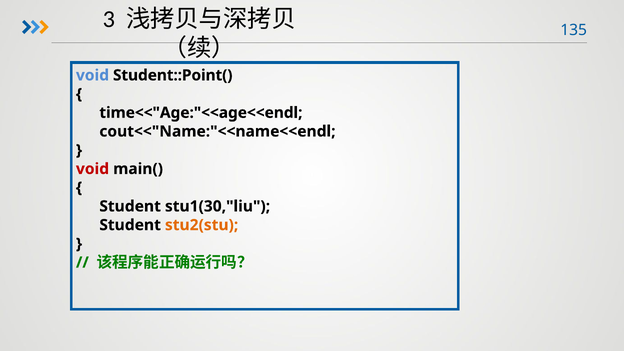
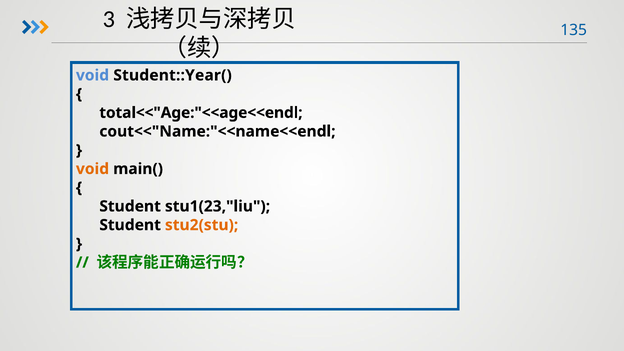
Student::Point(: Student::Point( -> Student::Year( (173, 75)
time<<"Age:"<<age<<endl: time<<"Age:"<<age<<endl -> total<<"Age:"<<age<<endl (201, 113)
void colour: red -> orange (93, 169)
stu1(30,"liu: stu1(30,"liu -> stu1(23,"liu (218, 206)
